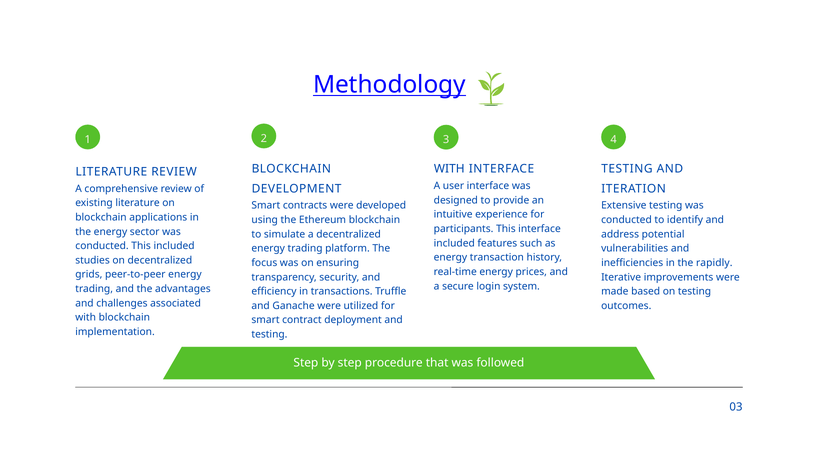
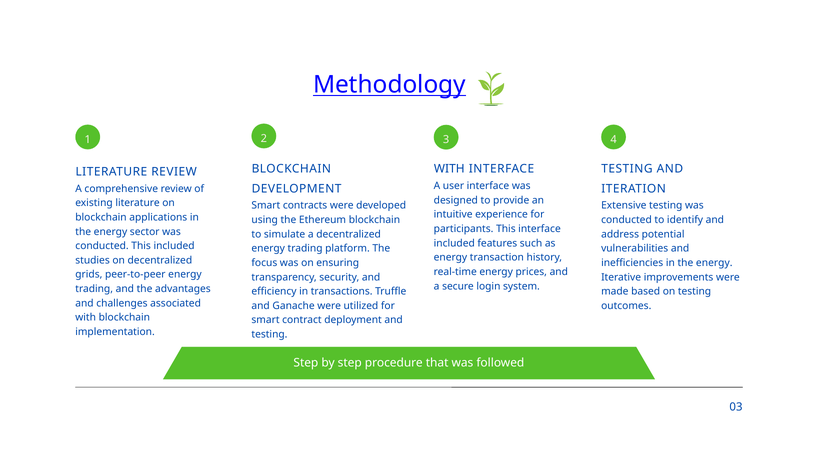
inefficiencies in the rapidly: rapidly -> energy (714, 263)
